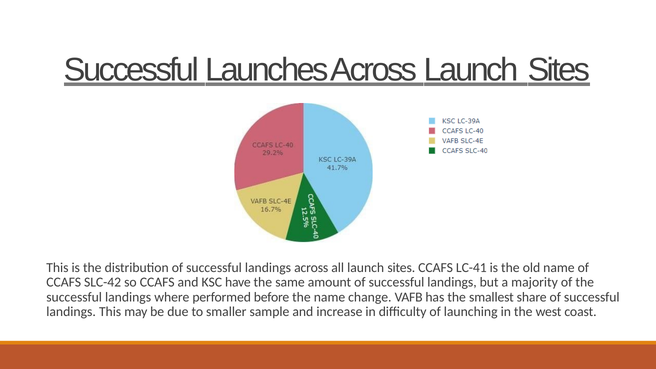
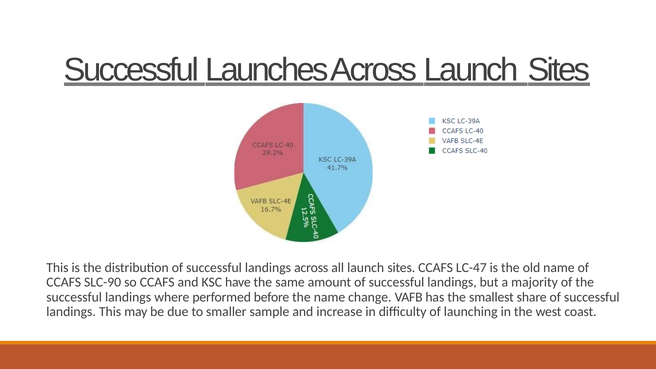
LC-41: LC-41 -> LC-47 (471, 268)
SLC-42: SLC-42 -> SLC-90 (103, 282)
